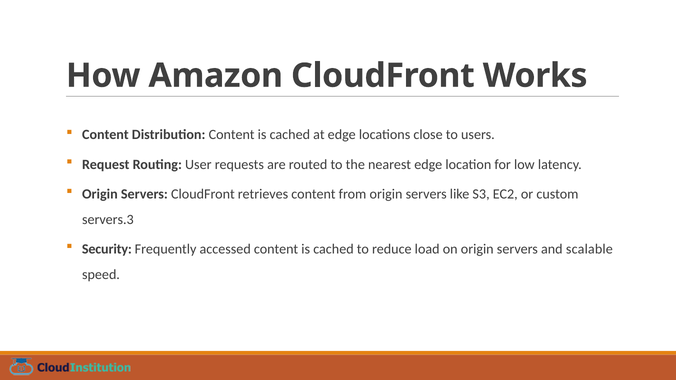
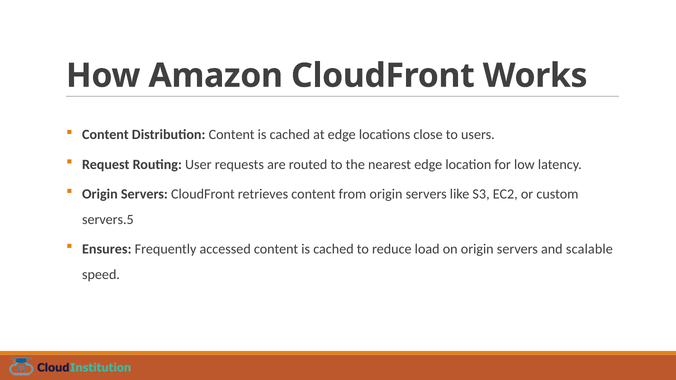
servers.3: servers.3 -> servers.5 (108, 220)
Security: Security -> Ensures (107, 249)
